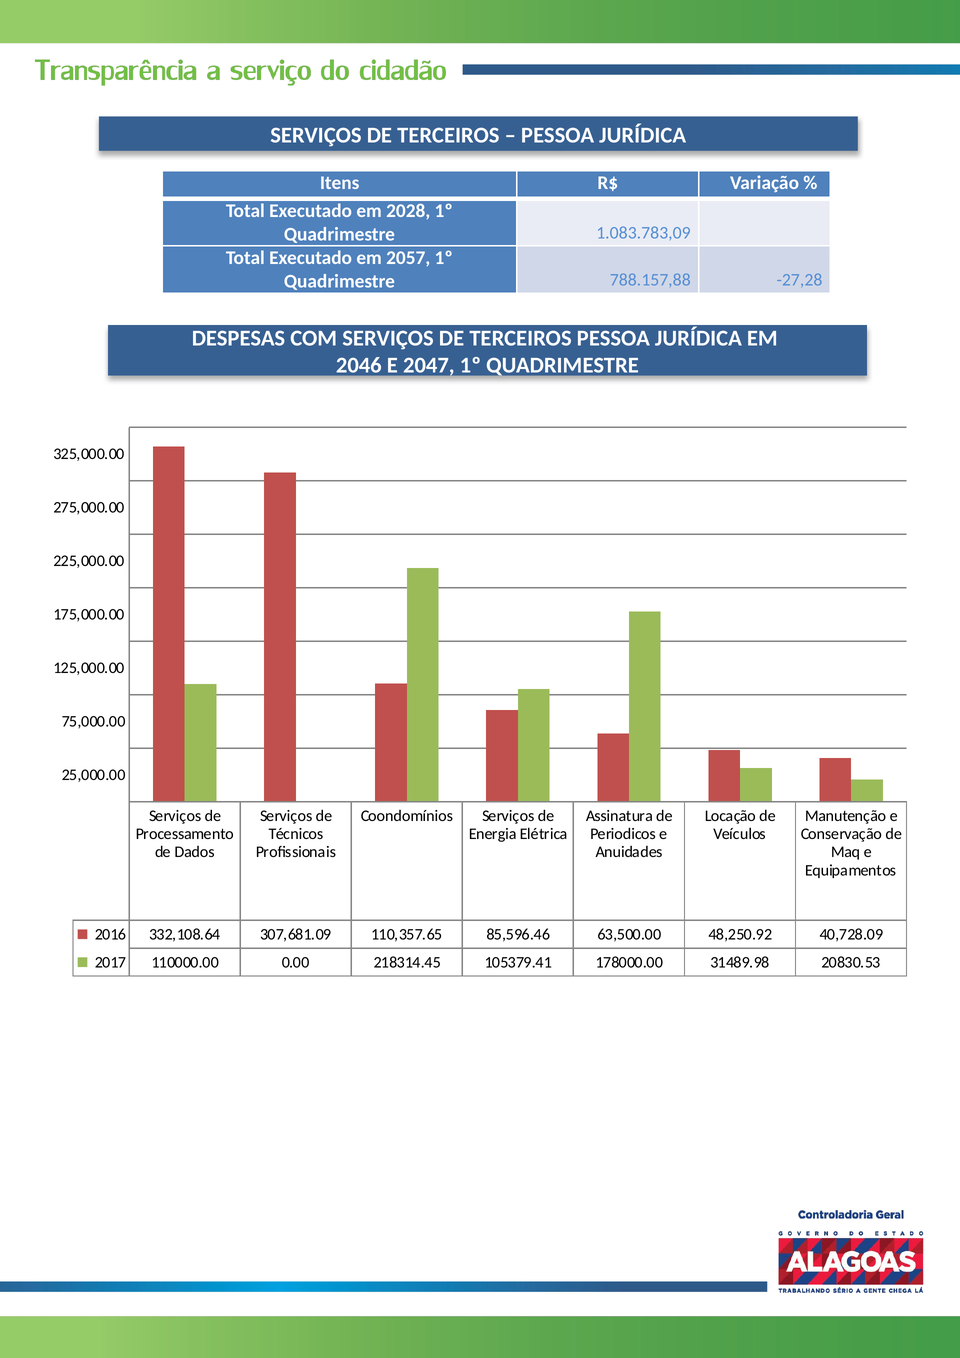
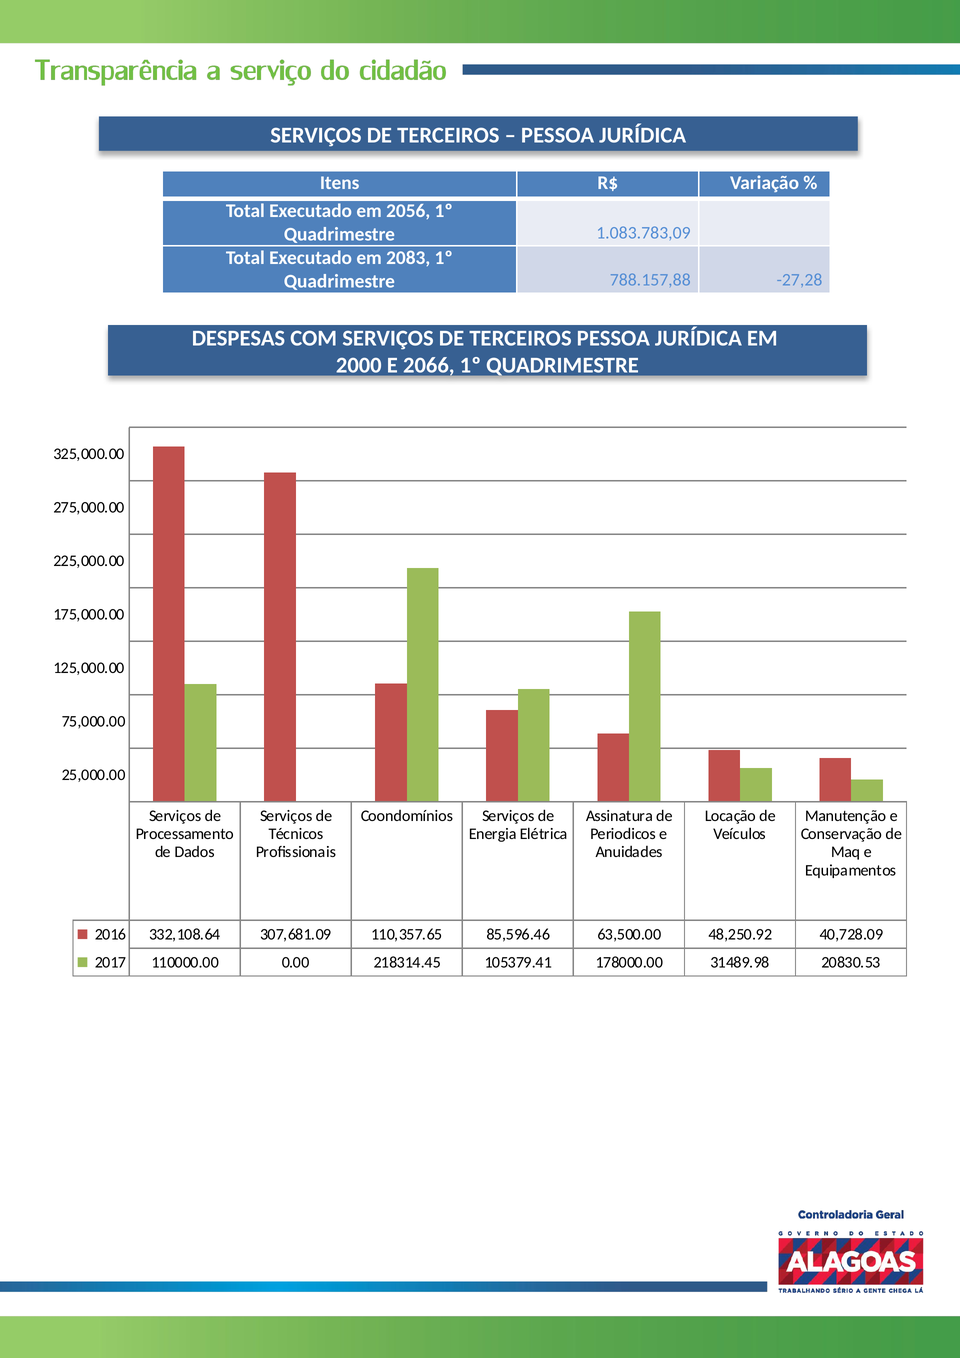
2028: 2028 -> 2056 (408, 211)
2057: 2057 -> 2083 (408, 258)
2046: 2046 -> 2000 (359, 365)
2047: 2047 -> 2066 (429, 365)
